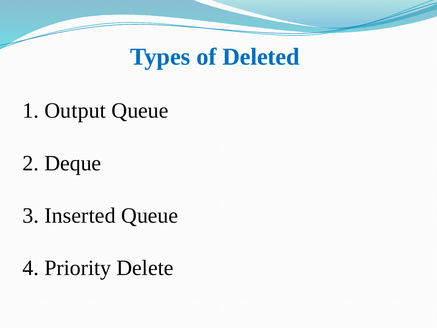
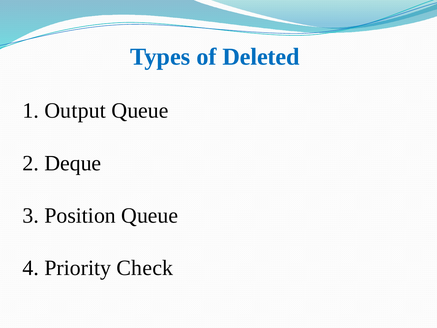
Inserted: Inserted -> Position (80, 215)
Delete: Delete -> Check (145, 268)
